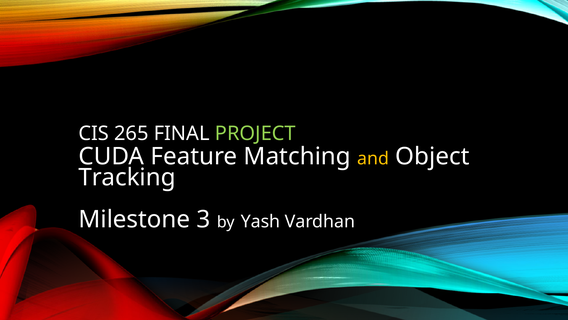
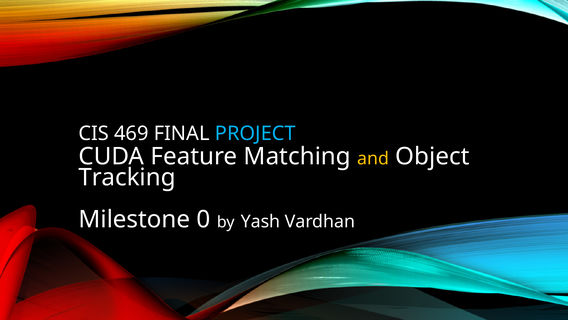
265: 265 -> 469 (131, 133)
PROJECT colour: light green -> light blue (255, 133)
3: 3 -> 0 (204, 219)
